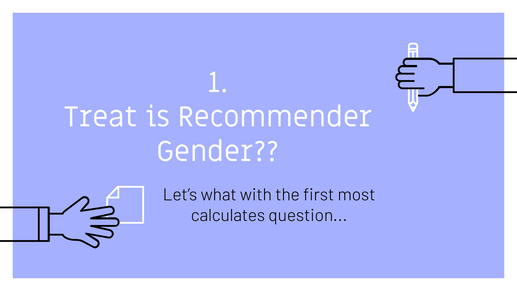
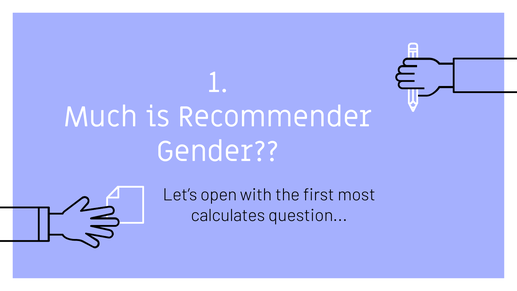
Treat: Treat -> Much (100, 117)
what: what -> open (219, 195)
